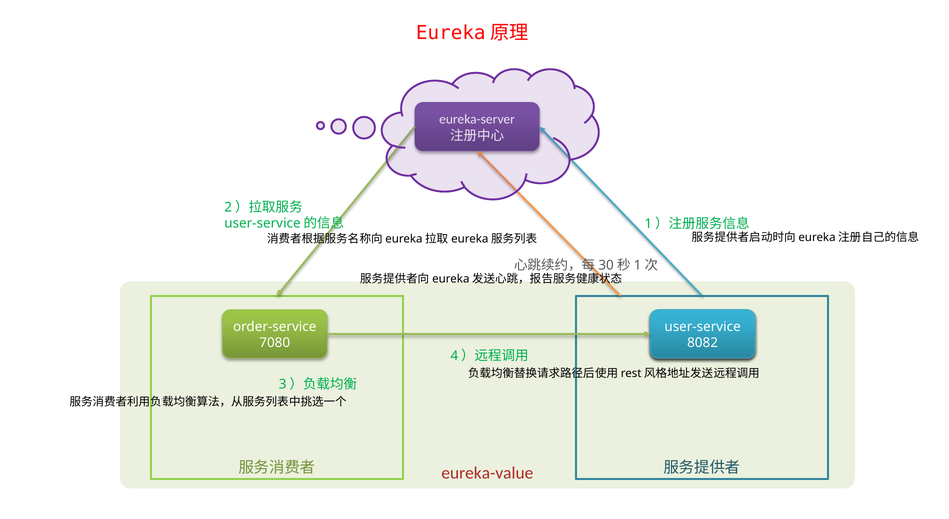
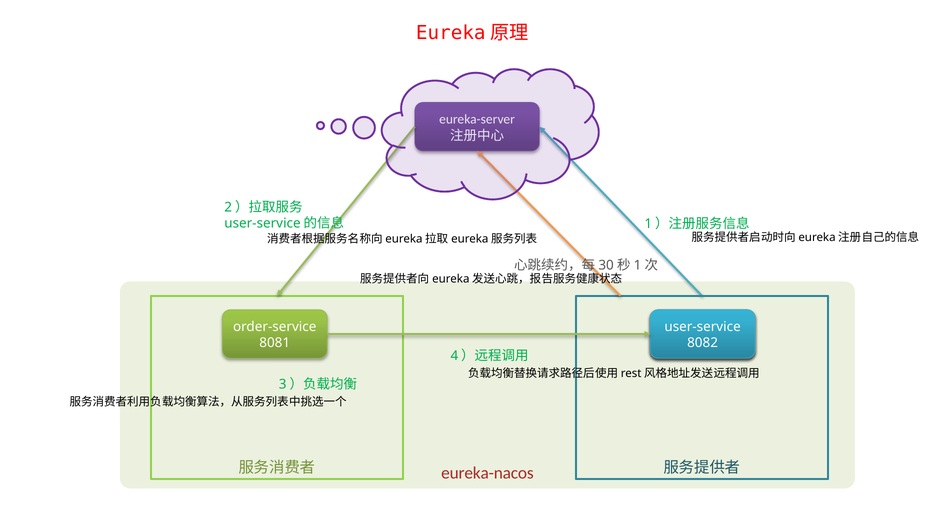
7080: 7080 -> 8081 (275, 343)
eureka-value: eureka-value -> eureka-nacos (487, 473)
